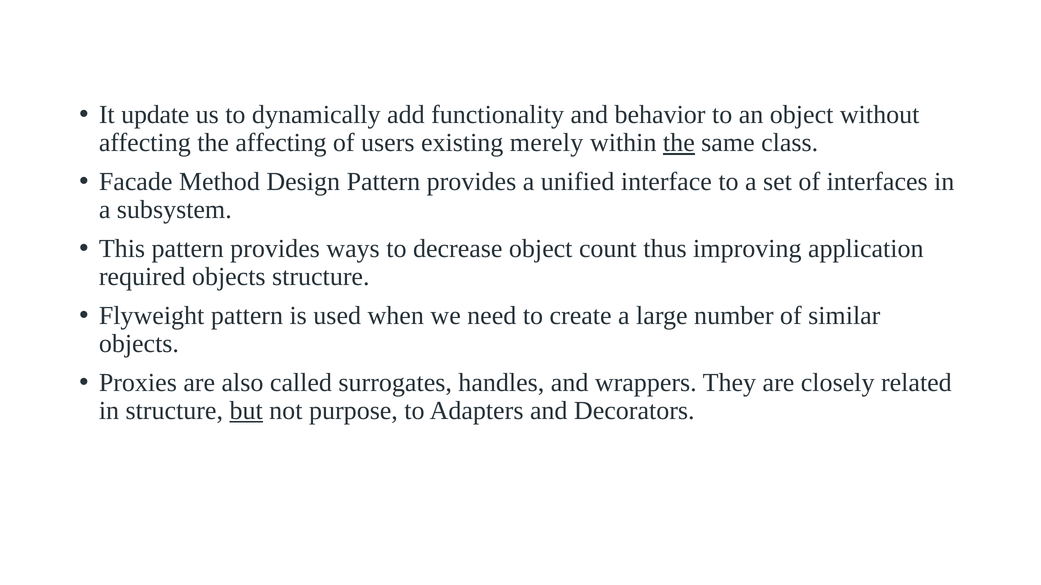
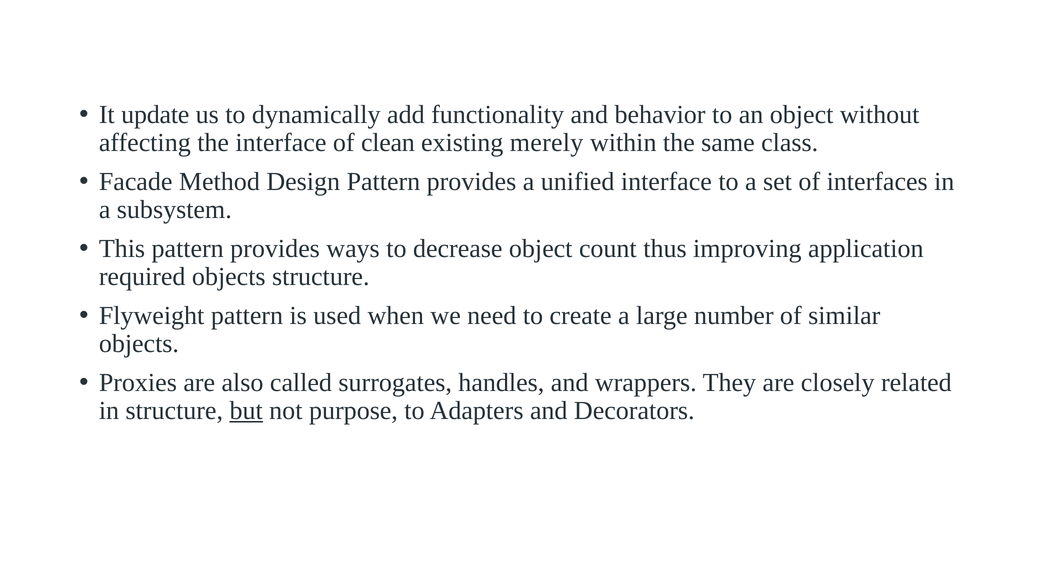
the affecting: affecting -> interface (281, 143)
users: users -> clean (388, 143)
the underline: present -> none (679, 143)
